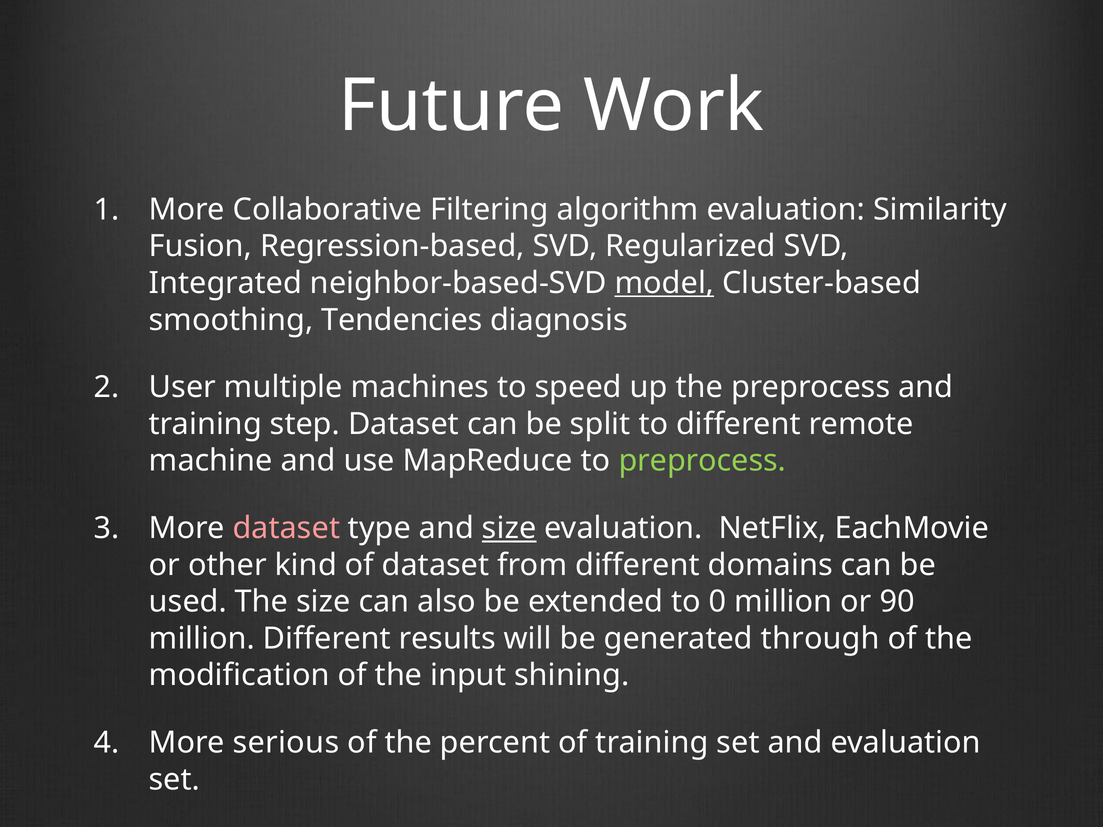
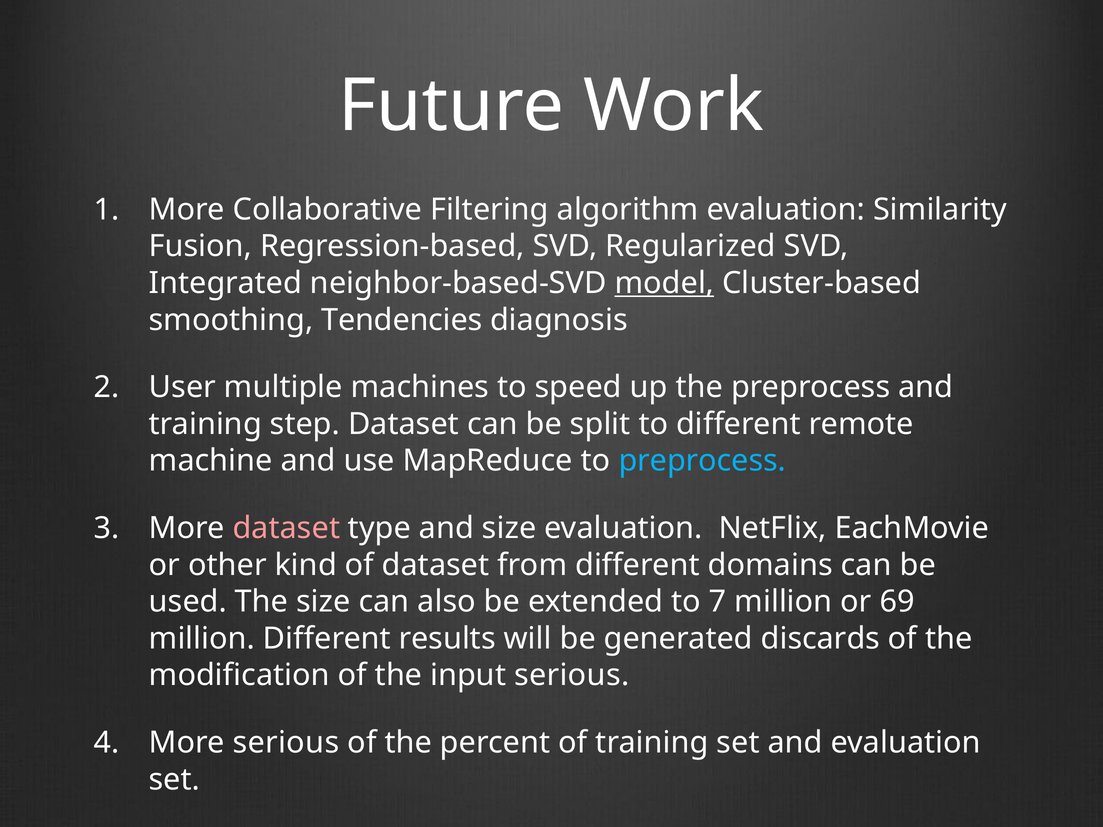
preprocess colour: light green -> light blue (702, 461)
size underline: present -> none (509, 528)
0: 0 -> 7 (718, 602)
90: 90 -> 69 (897, 602)
through: through -> discards (820, 639)
input shining: shining -> serious (572, 676)
